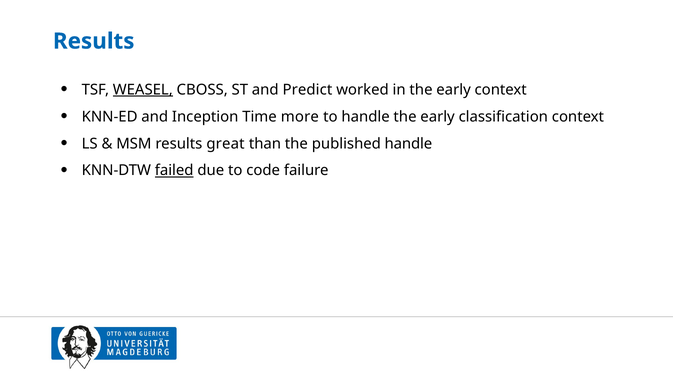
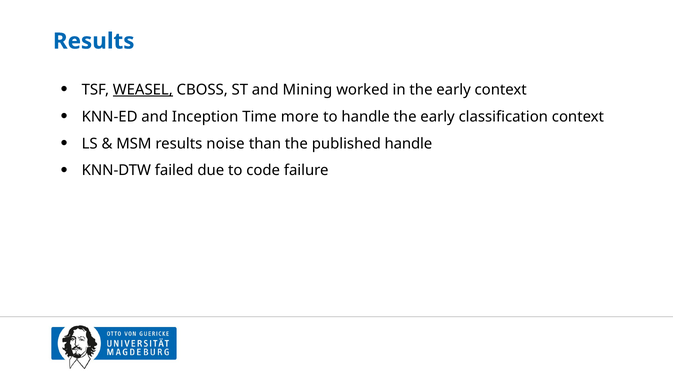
Predict: Predict -> Mining (307, 90)
great: great -> noise (225, 143)
failed underline: present -> none (174, 170)
